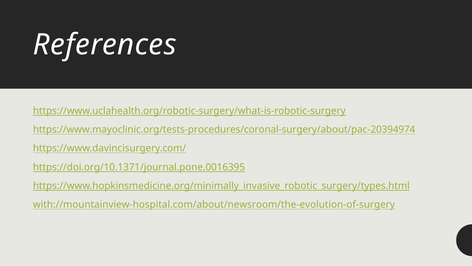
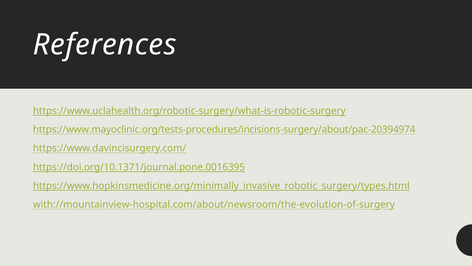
https://www.mayoclinic.org/tests-procedures/coronal-surgery/about/pac-20394974: https://www.mayoclinic.org/tests-procedures/coronal-surgery/about/pac-20394974 -> https://www.mayoclinic.org/tests-procedures/incisions-surgery/about/pac-20394974 (224, 129)
